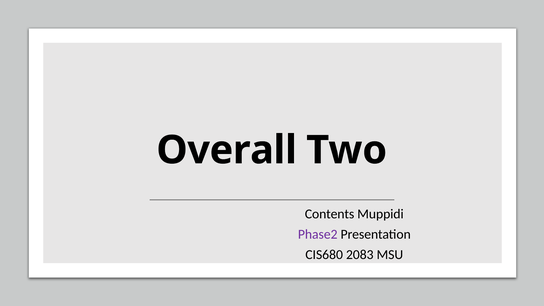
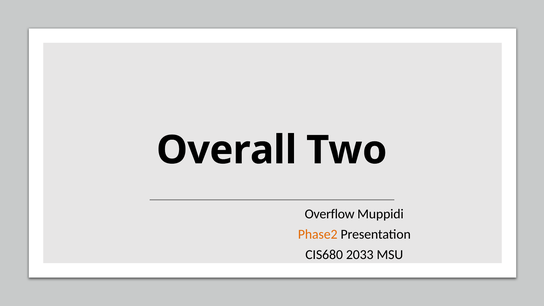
Contents: Contents -> Overflow (330, 214)
Phase2 colour: purple -> orange (318, 234)
2083: 2083 -> 2033 (360, 255)
